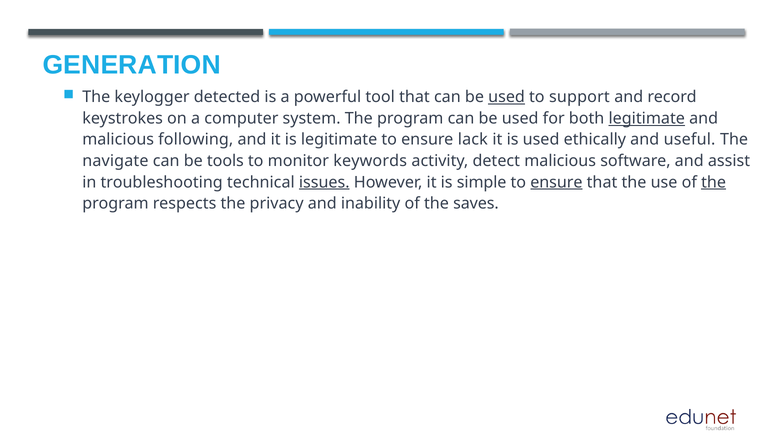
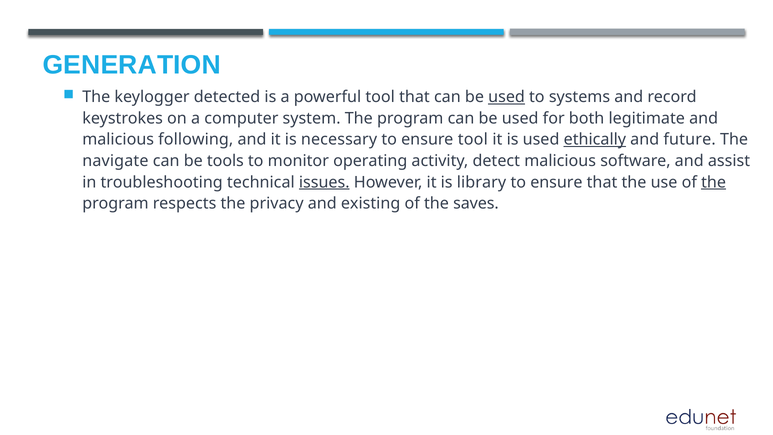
support: support -> systems (580, 97)
legitimate underline: present -> none (647, 118)
is legitimate: legitimate -> necessary (339, 140)
ensure lack: lack -> tool (473, 140)
ethically underline: none -> present (595, 140)
useful: useful -> future (690, 140)
keywords: keywords -> operating (370, 161)
simple: simple -> library (482, 182)
ensure underline: present -> none (556, 182)
inability: inability -> existing (371, 203)
